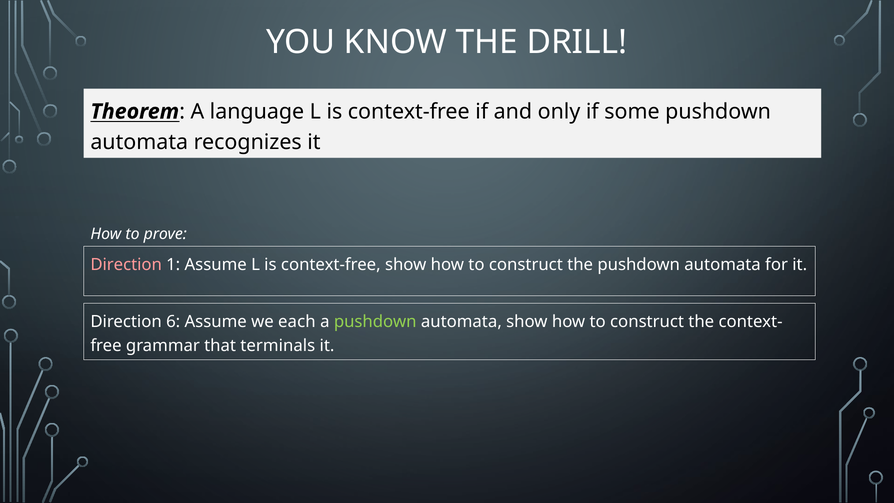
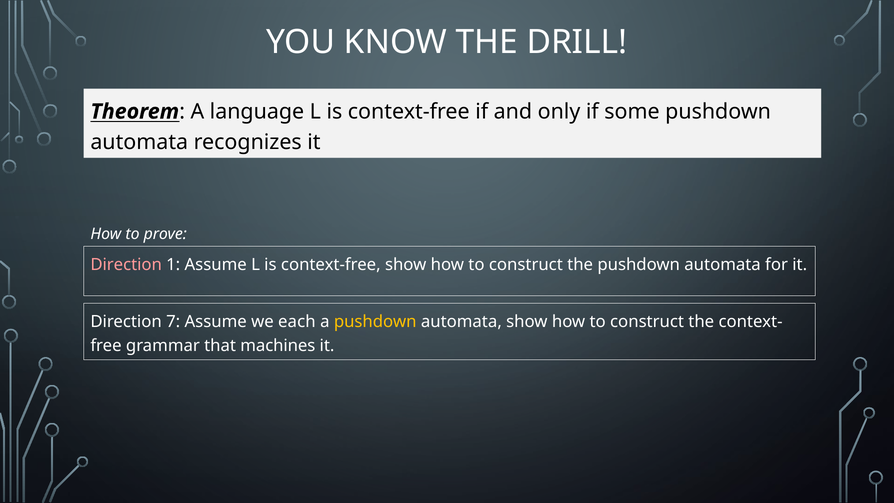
6: 6 -> 7 (173, 322)
pushdown colour: light green -> yellow (375, 322)
terminals: terminals -> machines (278, 346)
